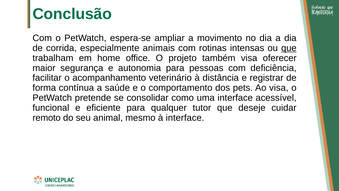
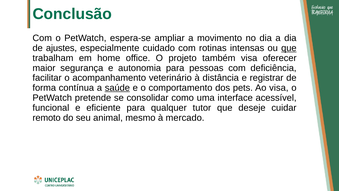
corrida: corrida -> ajustes (61, 48)
animais: animais -> cuidado (159, 48)
saúde underline: none -> present (117, 88)
à interface: interface -> mercado (185, 118)
